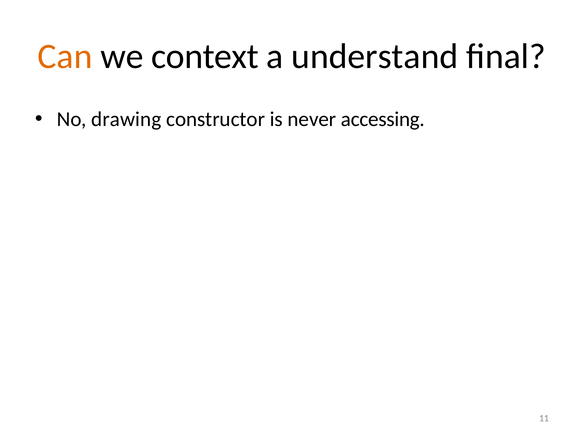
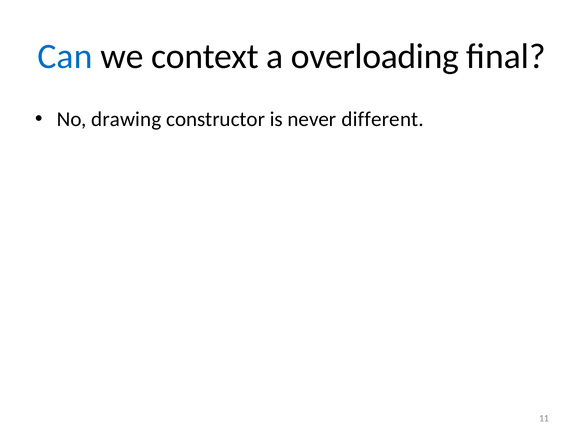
Can colour: orange -> blue (65, 57)
understand: understand -> overloading (375, 57)
accessing: accessing -> different (383, 119)
